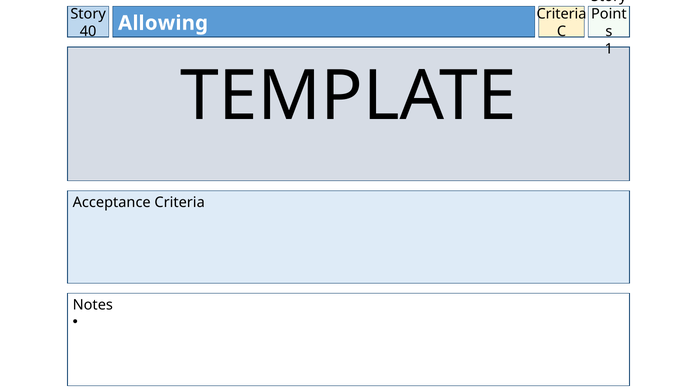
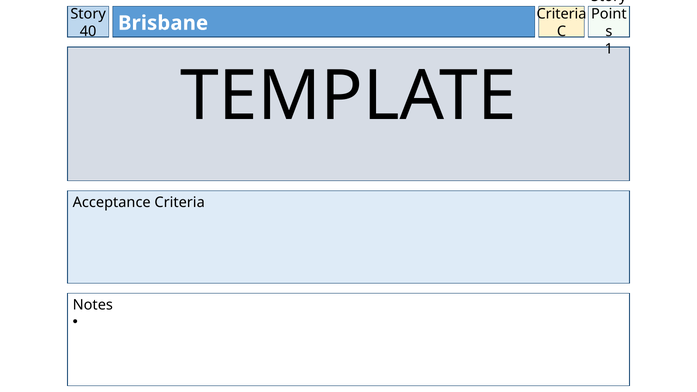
Allowing: Allowing -> Brisbane (163, 23)
